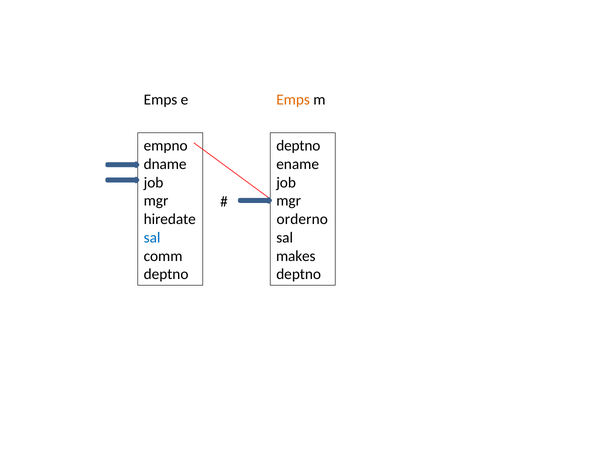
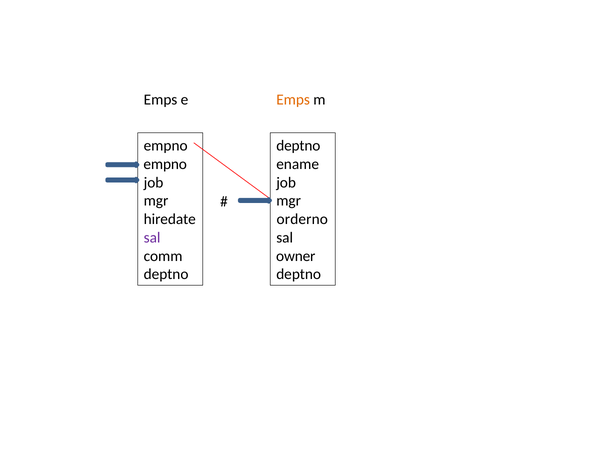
dname: dname -> empno (165, 164)
sal colour: blue -> purple (152, 238)
makes: makes -> owner (296, 256)
